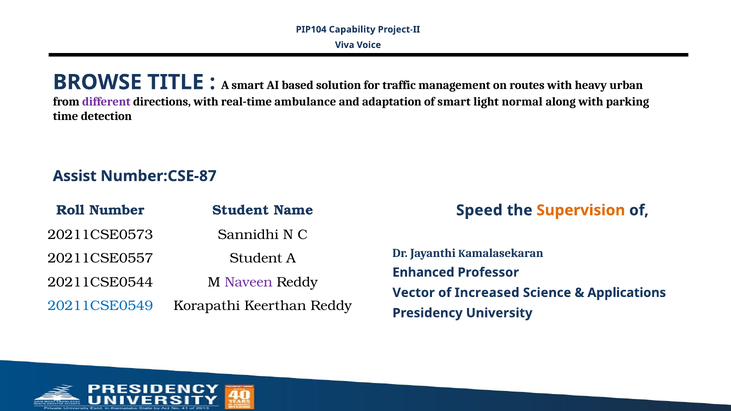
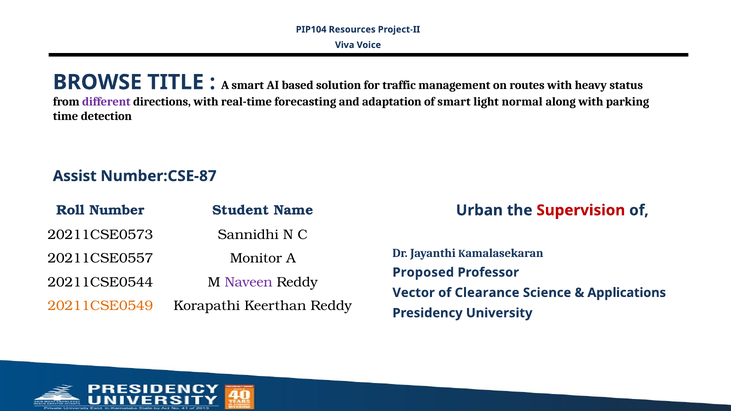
Capability: Capability -> Resources (352, 30)
urban: urban -> status (626, 85)
ambulance: ambulance -> forecasting (305, 102)
Speed: Speed -> Urban (479, 210)
Supervision colour: orange -> red (581, 210)
20211CSE0557 Student: Student -> Monitor (256, 258)
Enhanced: Enhanced -> Proposed (423, 273)
Increased: Increased -> Clearance (487, 293)
20211CSE0549 colour: blue -> orange (100, 306)
